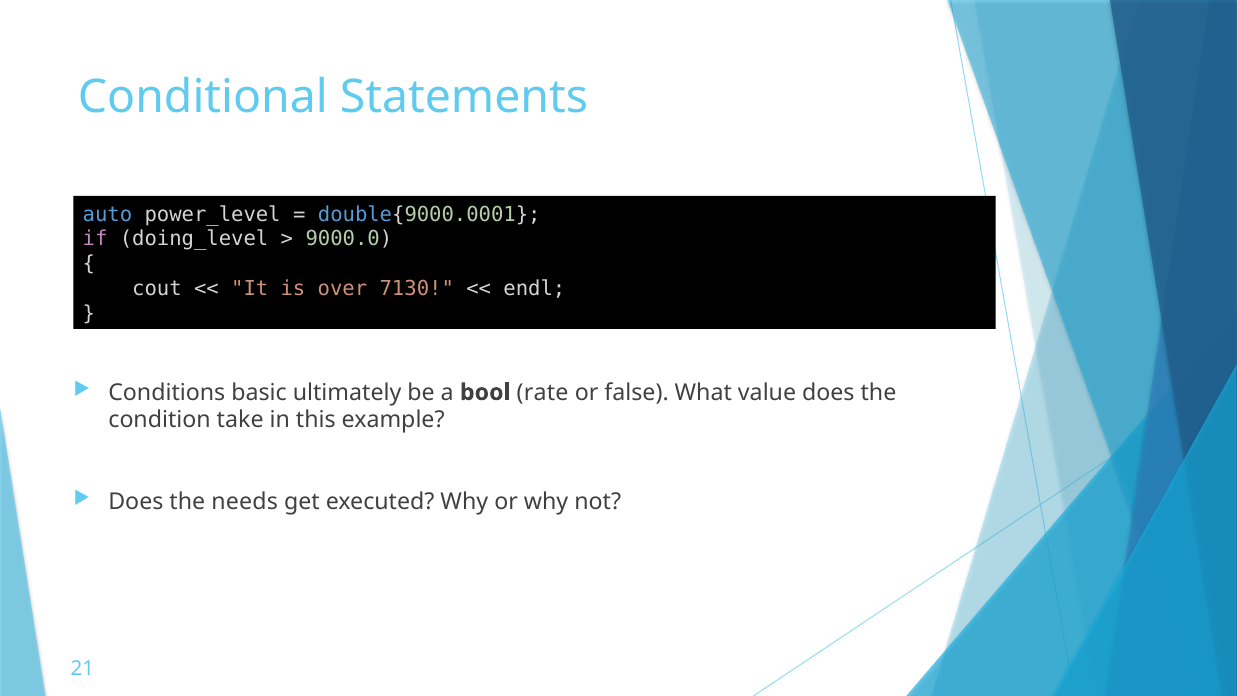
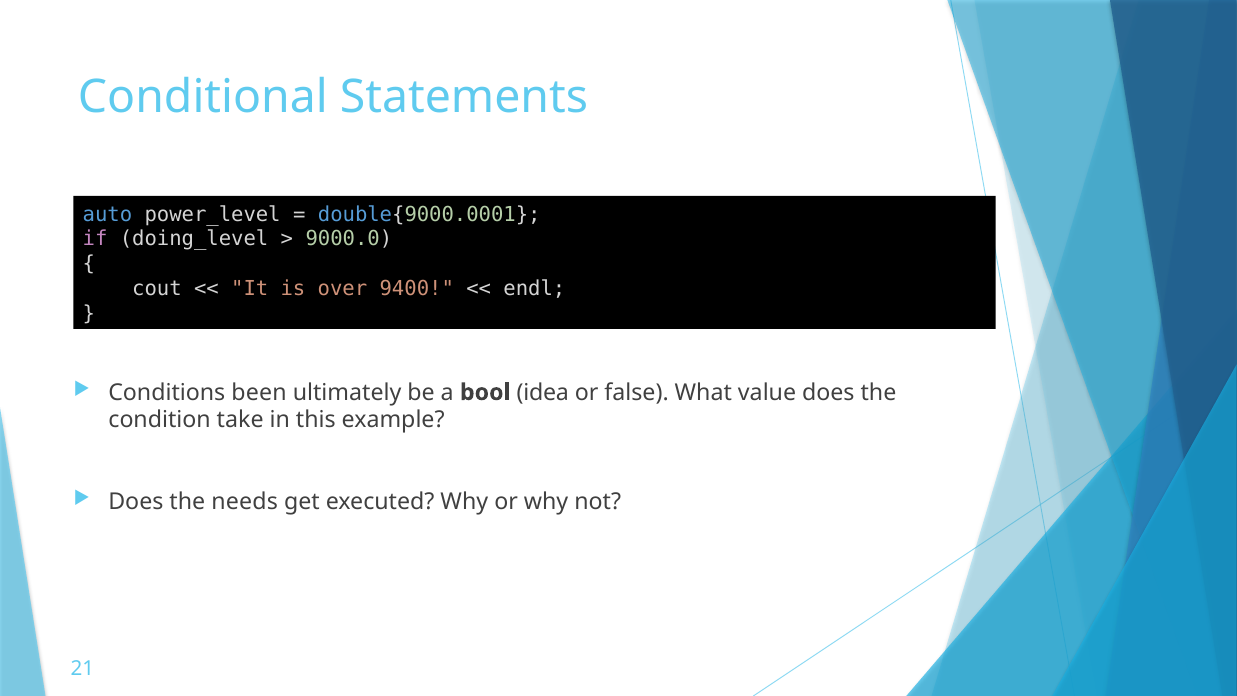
7130: 7130 -> 9400 (417, 288)
basic: basic -> been (259, 392)
rate: rate -> idea (543, 392)
